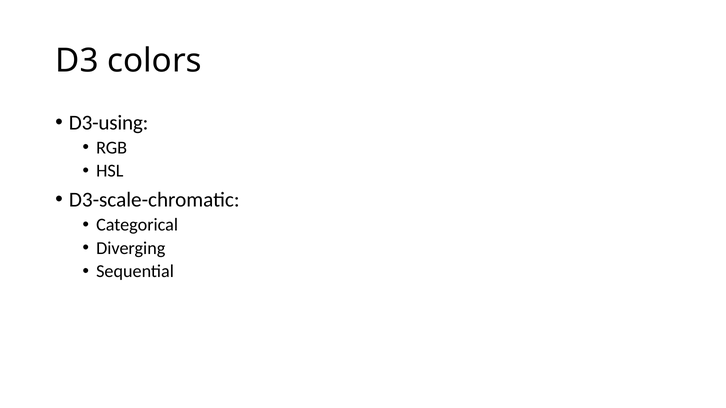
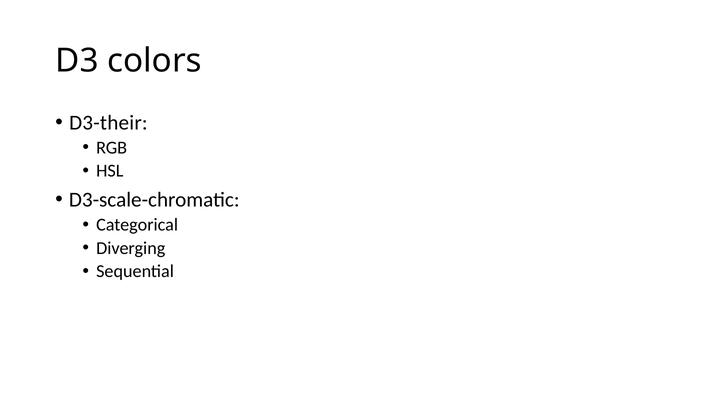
D3-using: D3-using -> D3-their (108, 123)
